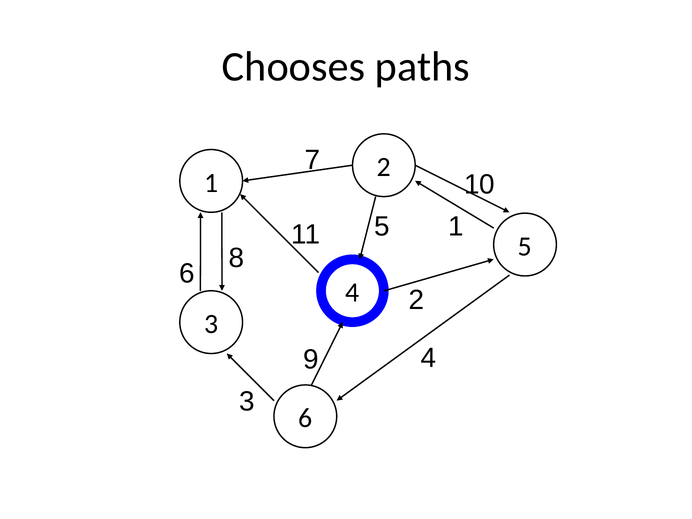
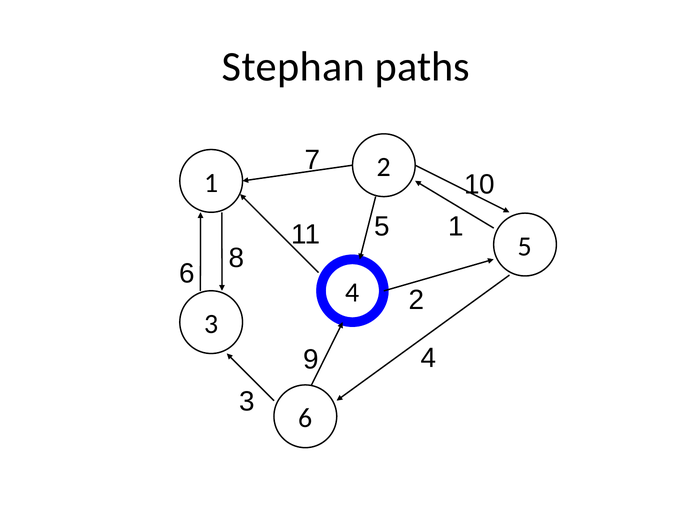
Chooses: Chooses -> Stephan (293, 67)
